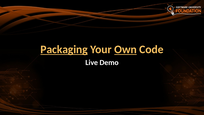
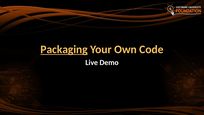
Own underline: present -> none (125, 49)
